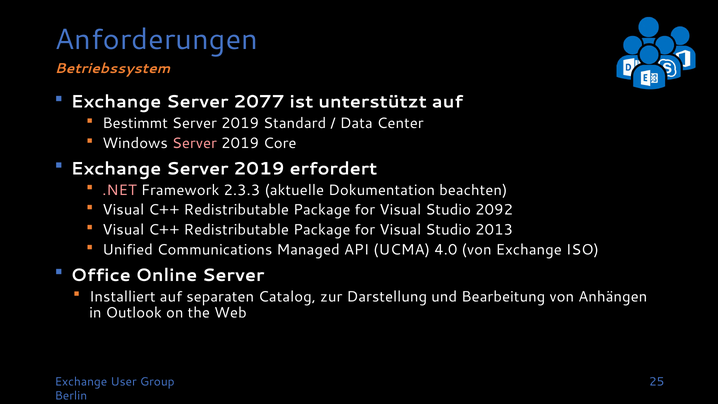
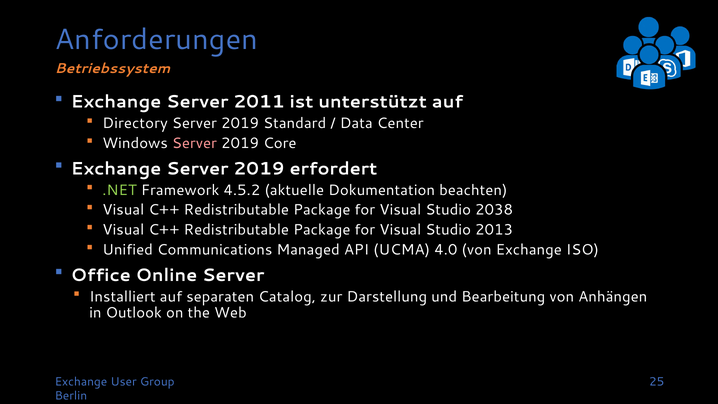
2077: 2077 -> 2011 (259, 102)
Bestimmt: Bestimmt -> Directory (135, 123)
.NET colour: pink -> light green (120, 190)
2.3.3: 2.3.3 -> 4.5.2 (242, 190)
2092: 2092 -> 2038 (494, 210)
